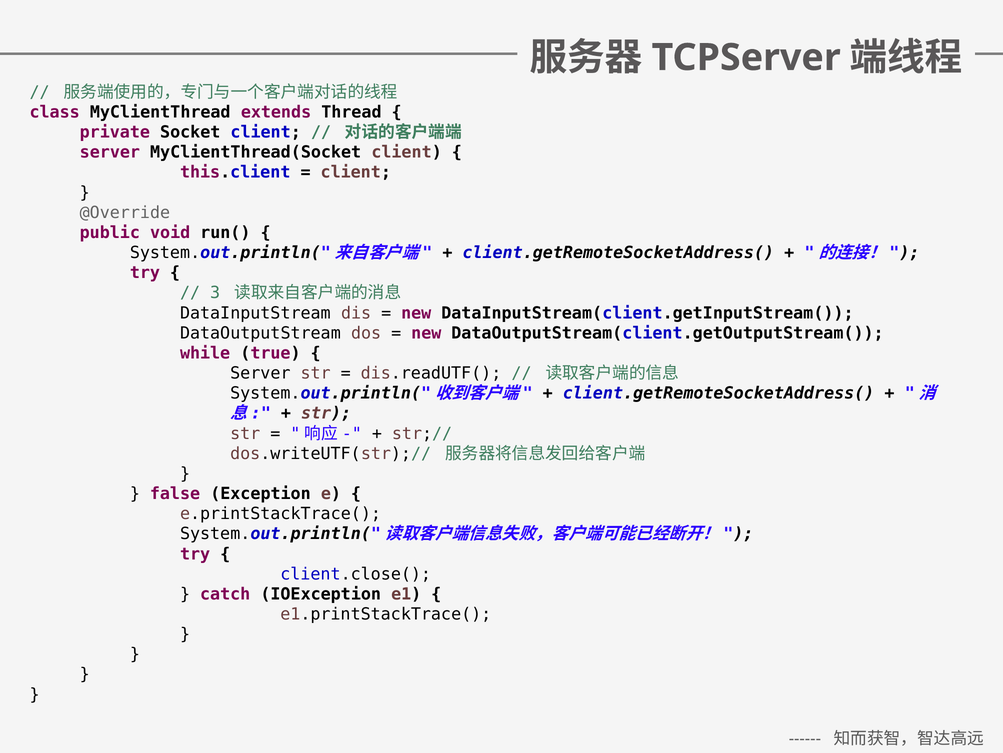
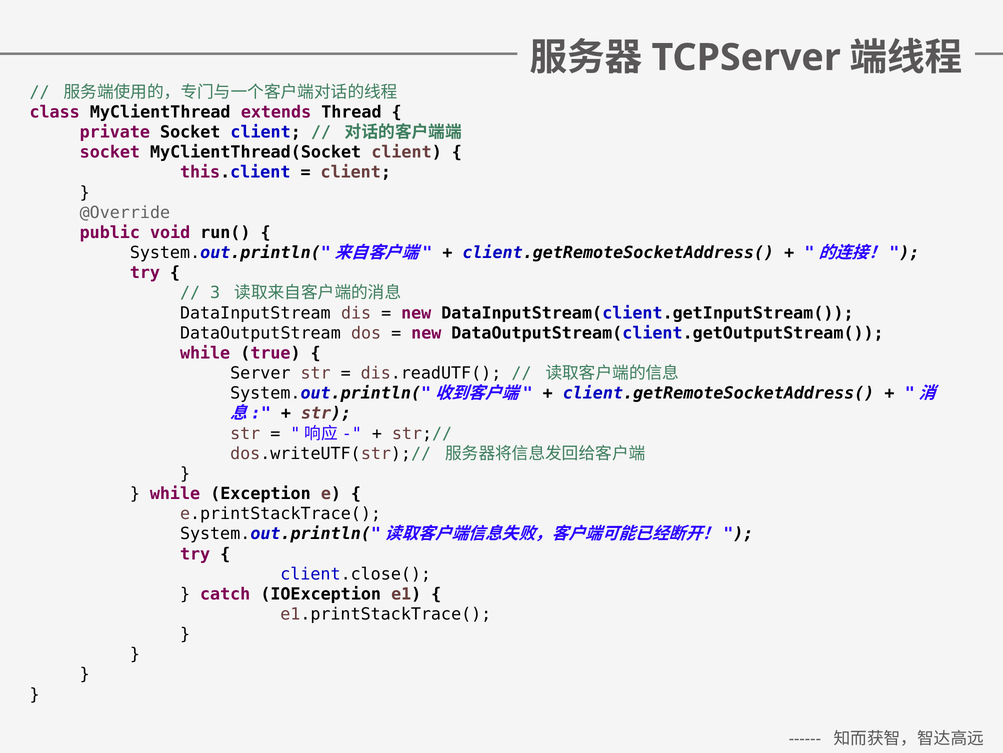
server: server -> socket (110, 152)
false: false -> while (175, 493)
